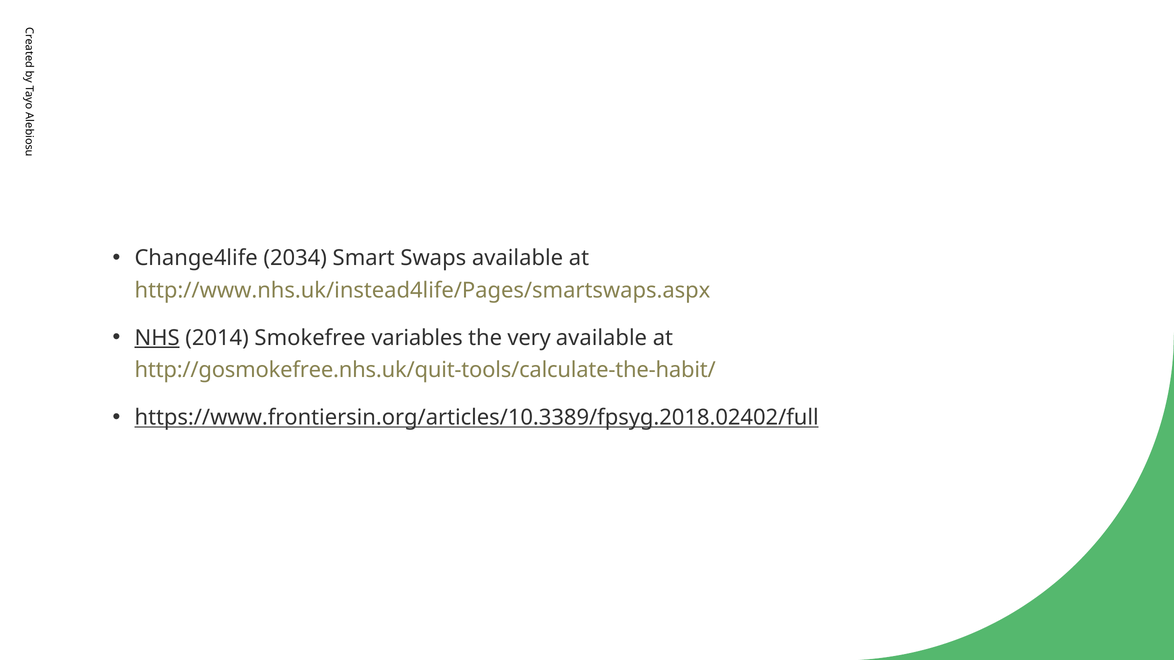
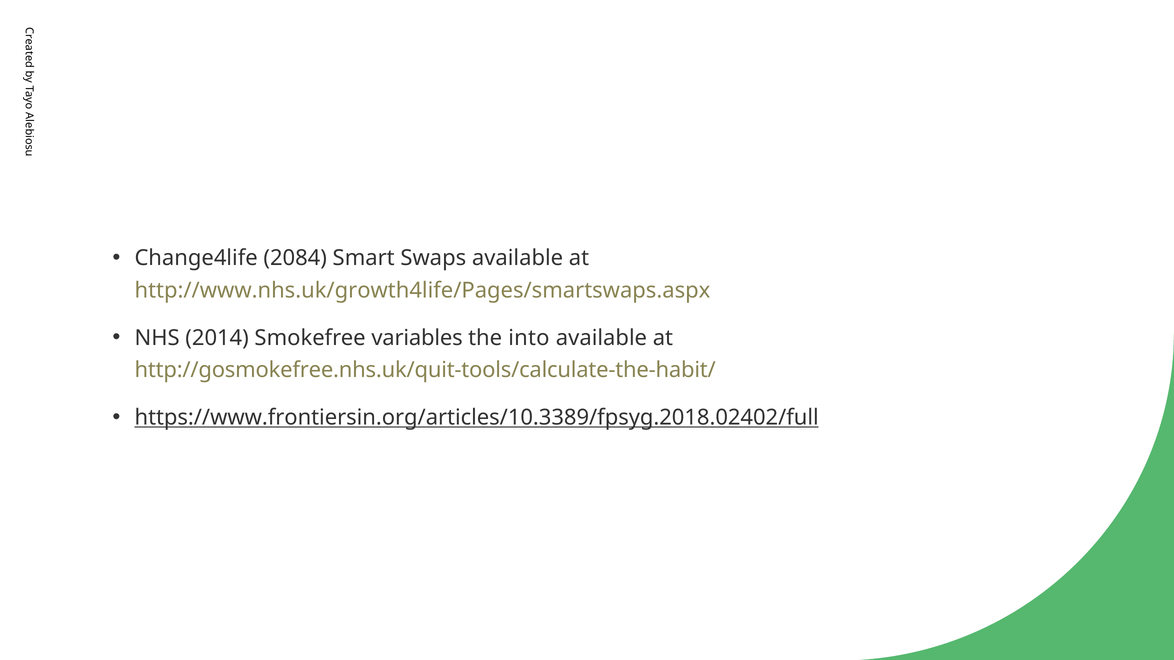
2034: 2034 -> 2084 (295, 258)
http://www.nhs.uk/instead4life/Pages/smartswaps.aspx: http://www.nhs.uk/instead4life/Pages/smartswaps.aspx -> http://www.nhs.uk/growth4life/Pages/smartswaps.aspx (422, 291)
NHS underline: present -> none (157, 338)
very: very -> into (529, 338)
